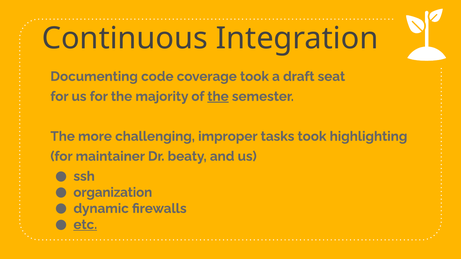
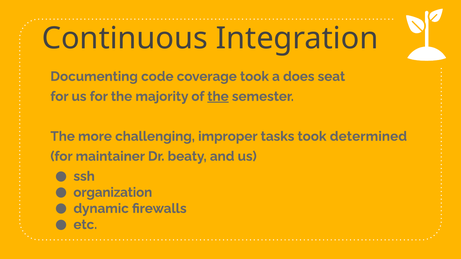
draft: draft -> does (299, 77)
highlighting: highlighting -> determined (368, 136)
etc underline: present -> none (85, 225)
